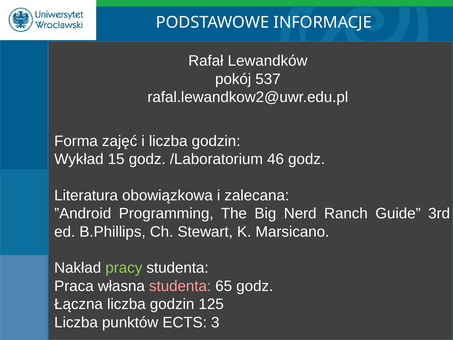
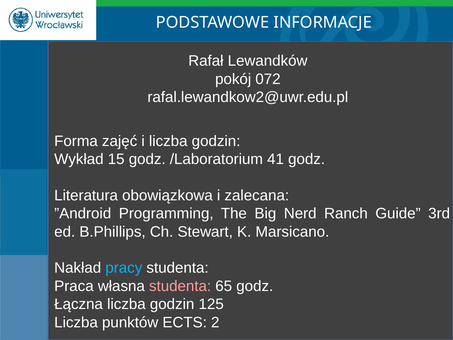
537: 537 -> 072 (268, 79)
46: 46 -> 41 (276, 159)
pracy colour: light green -> light blue (124, 268)
3: 3 -> 2 (215, 322)
